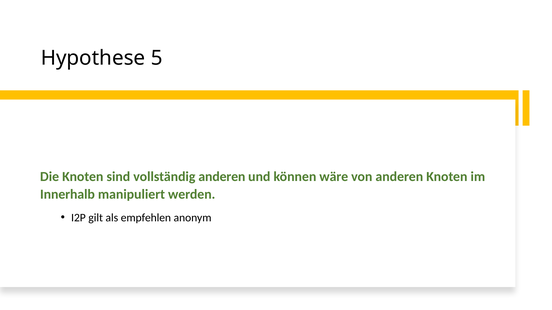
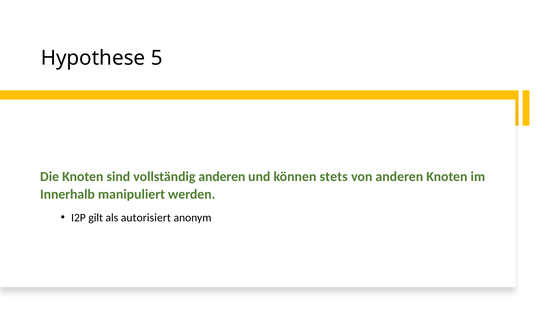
wäre: wäre -> stets (334, 177)
empfehlen: empfehlen -> autorisiert (146, 218)
